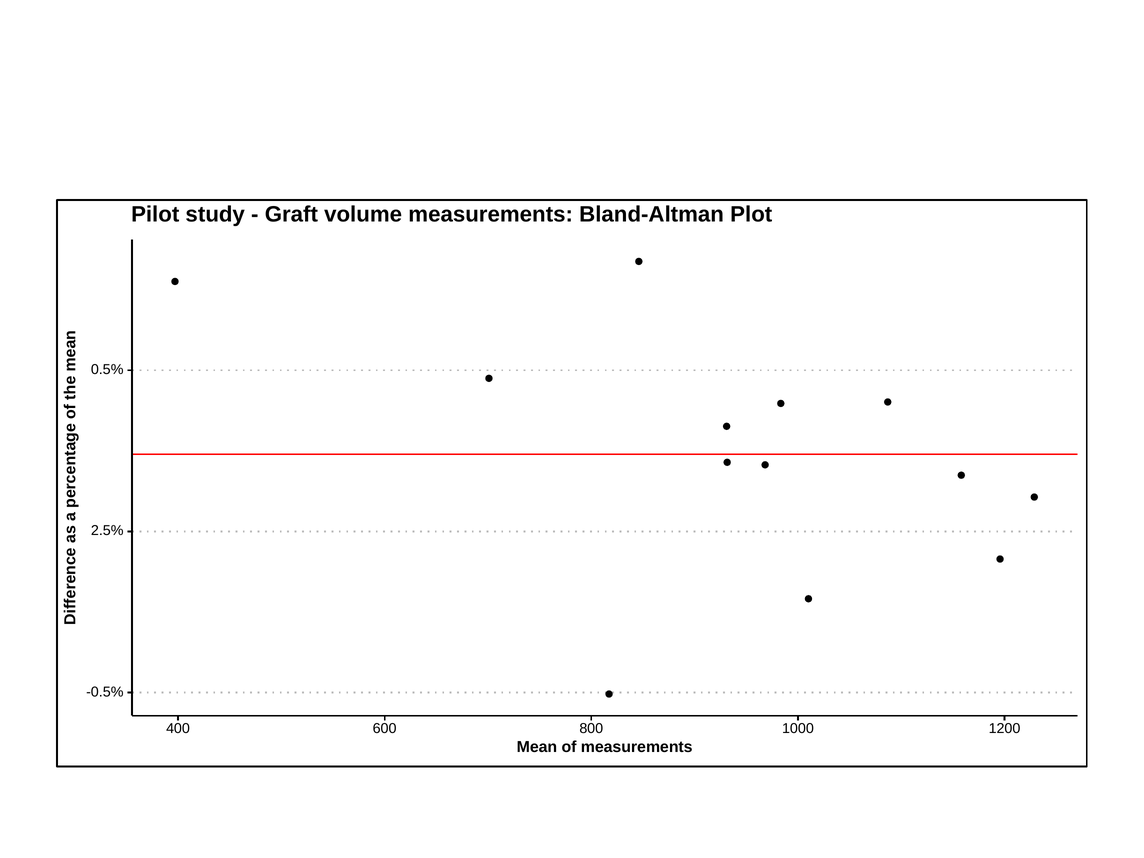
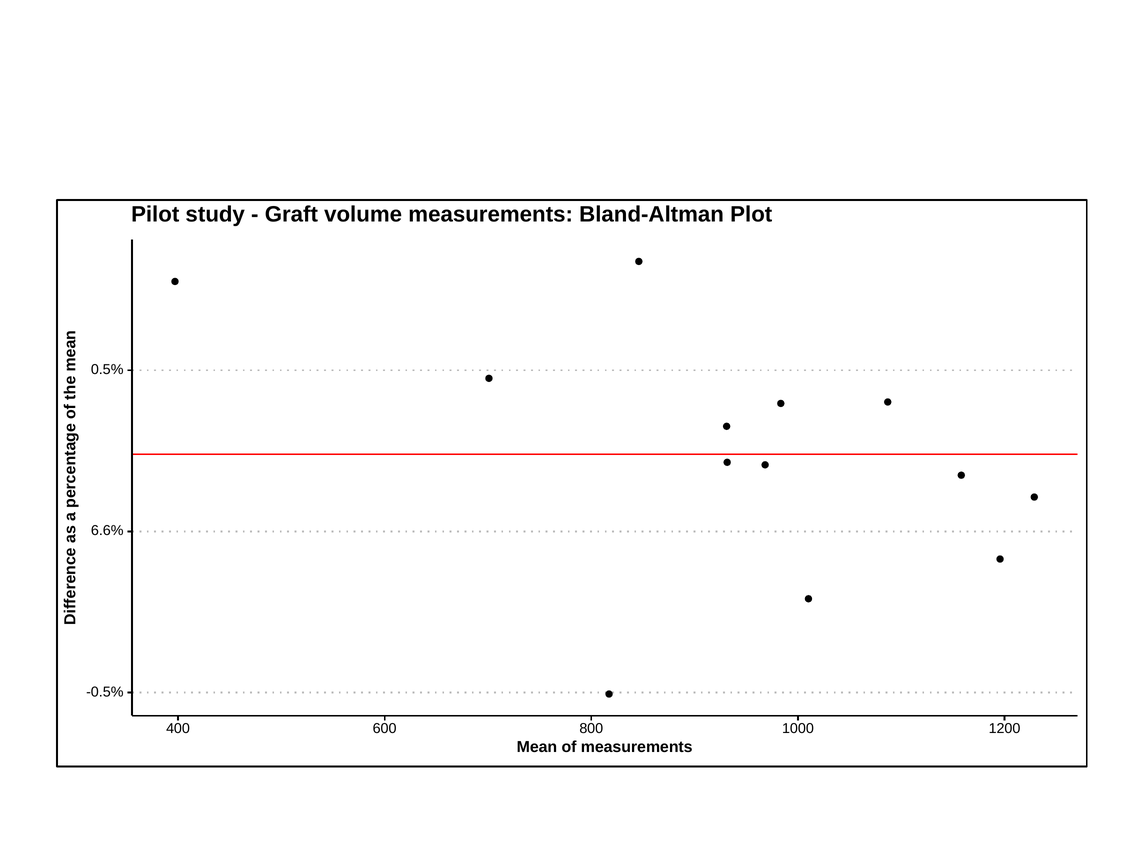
2.5%: 2.5% -> 6.6% (107, 531)
